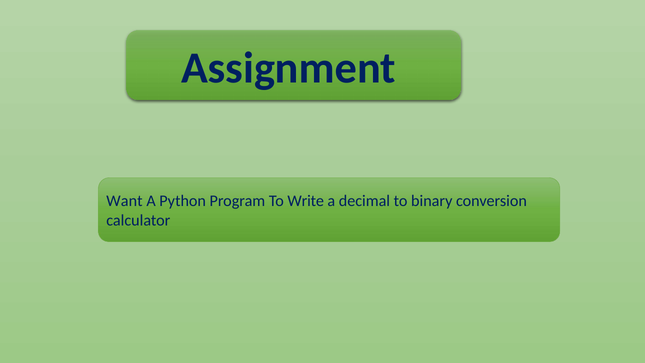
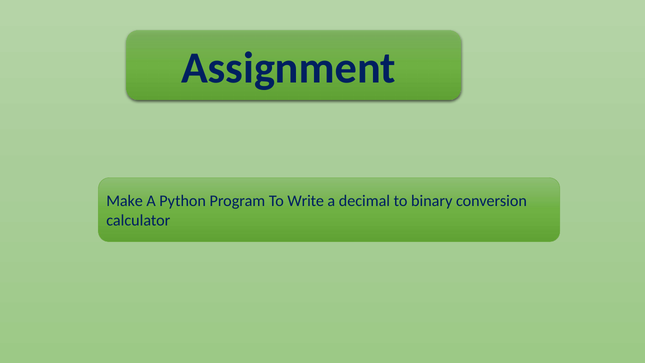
Want: Want -> Make (125, 201)
